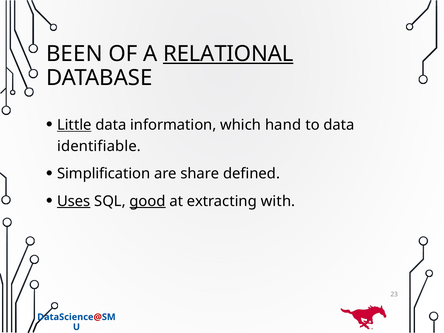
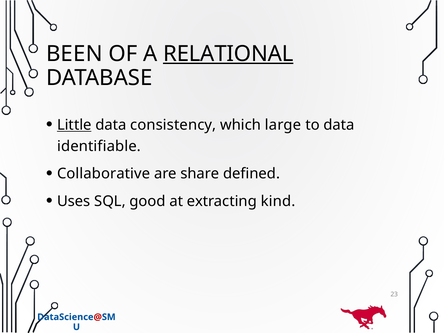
information: information -> consistency (173, 125)
hand: hand -> large (283, 125)
Simplification: Simplification -> Collaborative (104, 174)
Uses underline: present -> none (74, 201)
good underline: present -> none (148, 201)
with: with -> kind (278, 201)
